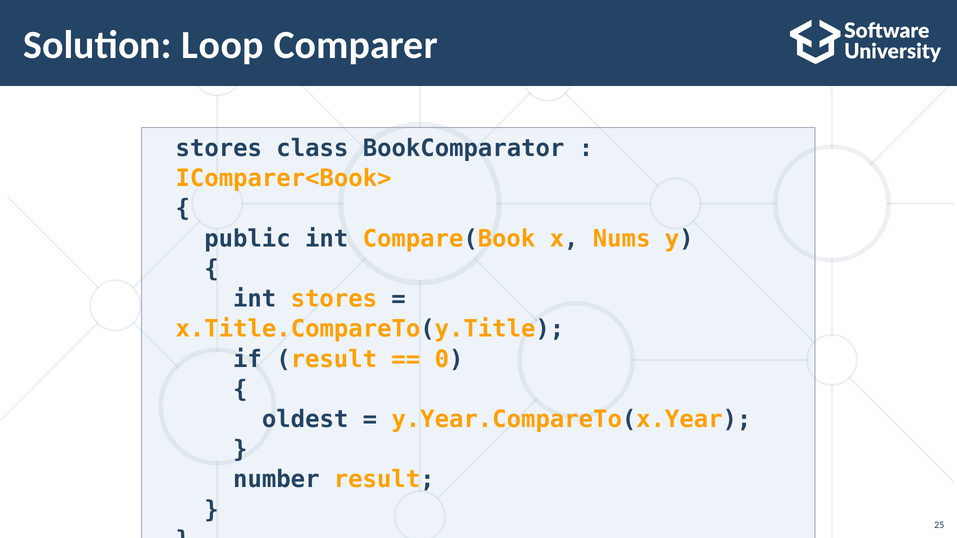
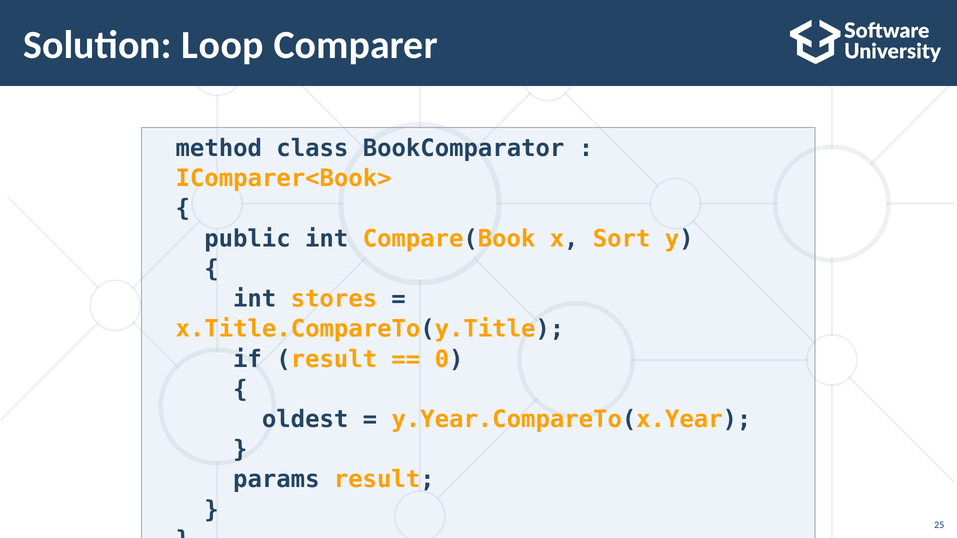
stores: stores -> method (219, 148)
Nums: Nums -> Sort (622, 239)
number: number -> params (276, 480)
